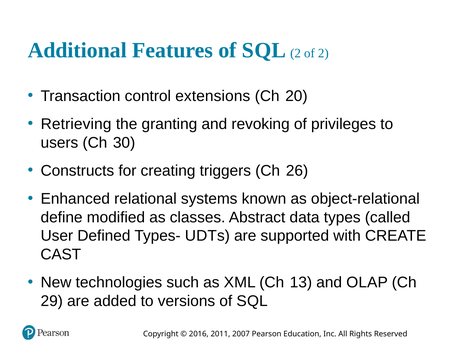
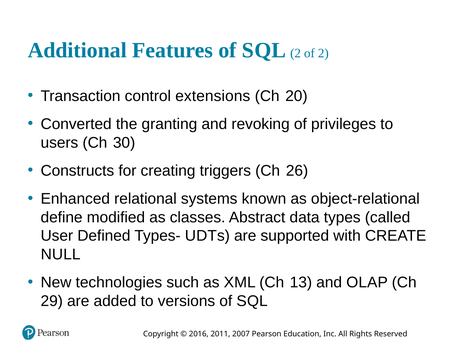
Retrieving: Retrieving -> Converted (76, 124)
CAST: CAST -> NULL (61, 254)
